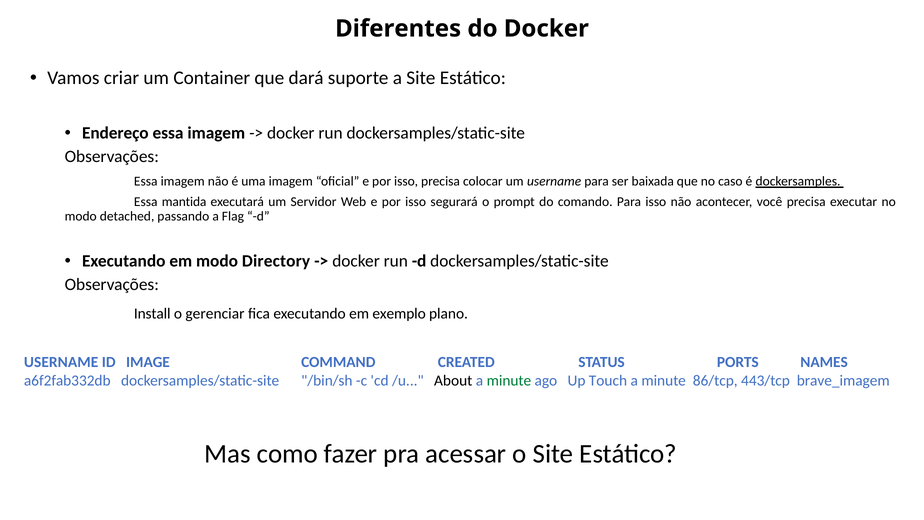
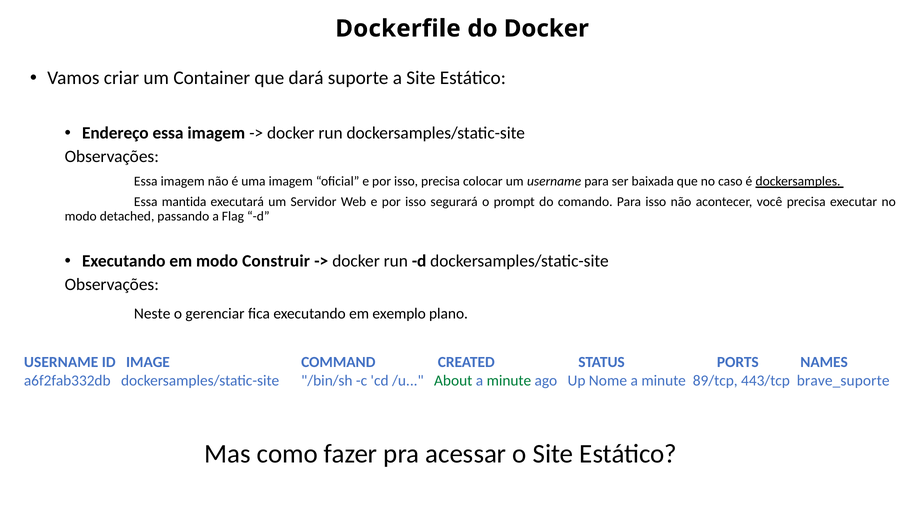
Diferentes: Diferentes -> Dockerfile (398, 29)
Directory: Directory -> Construir (276, 261)
Install: Install -> Neste (152, 314)
About colour: black -> green (453, 380)
Touch: Touch -> Nome (608, 380)
86/tcp: 86/tcp -> 89/tcp (715, 380)
brave_imagem: brave_imagem -> brave_suporte (843, 380)
